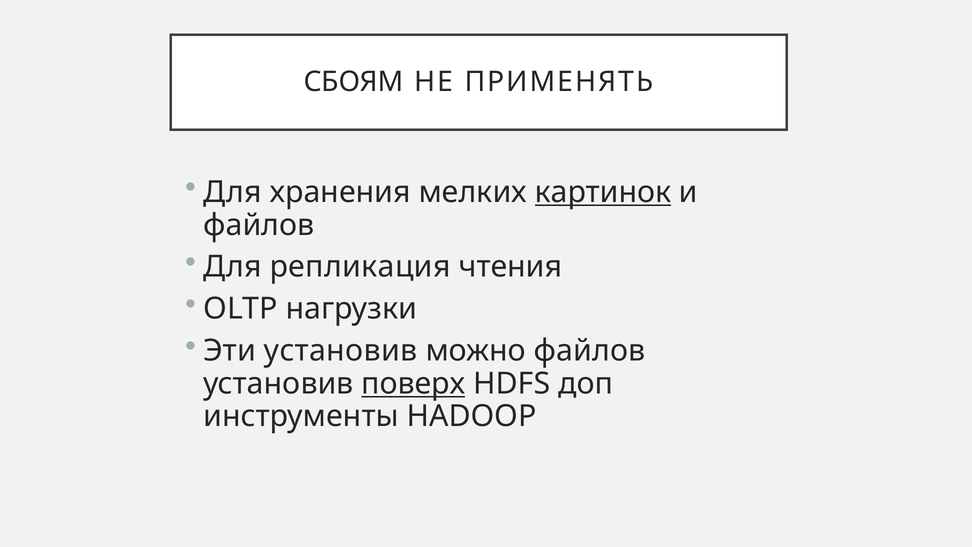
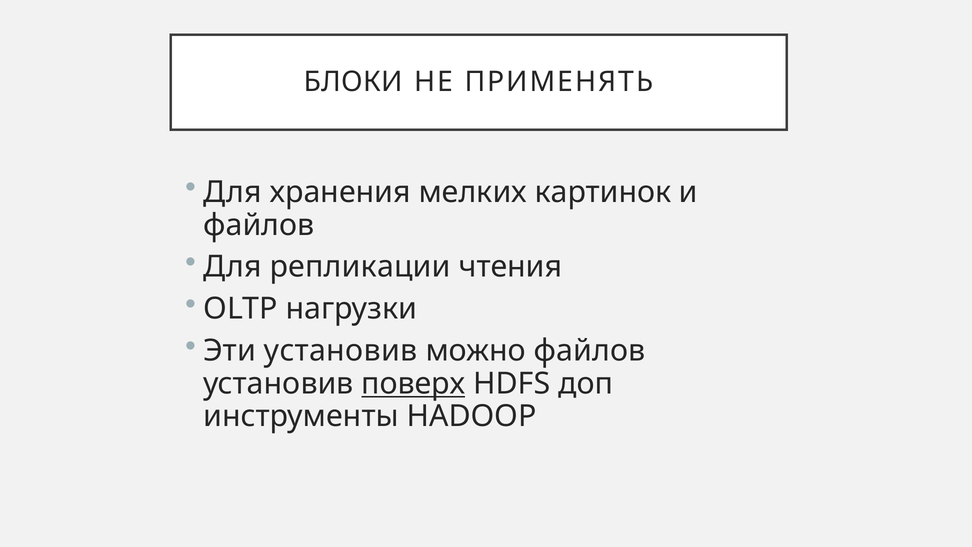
СБОЯМ: СБОЯМ -> БЛОКИ (353, 82)
картинок underline: present -> none (603, 192)
репликация: репликация -> репликации (360, 267)
